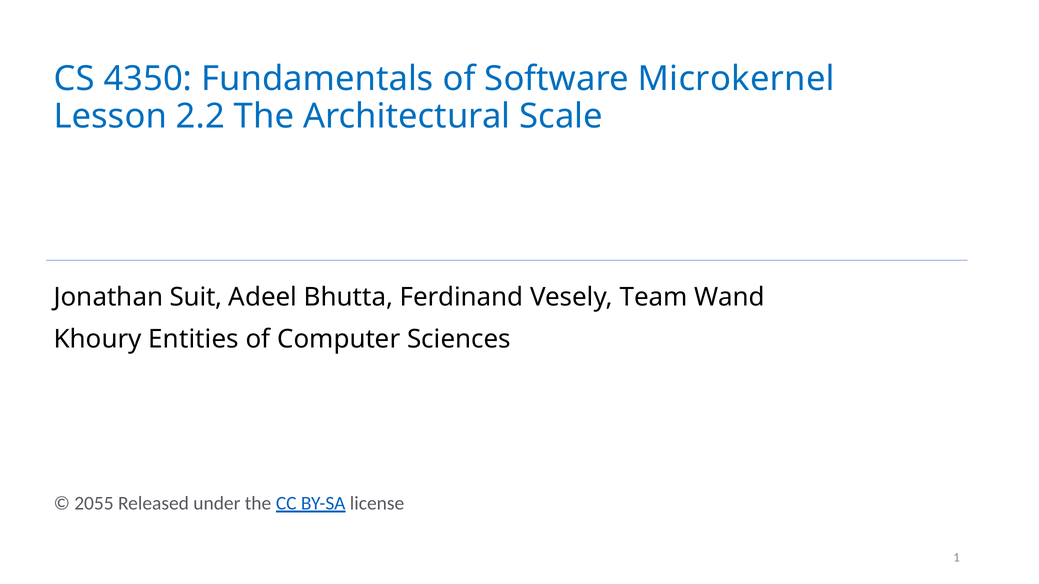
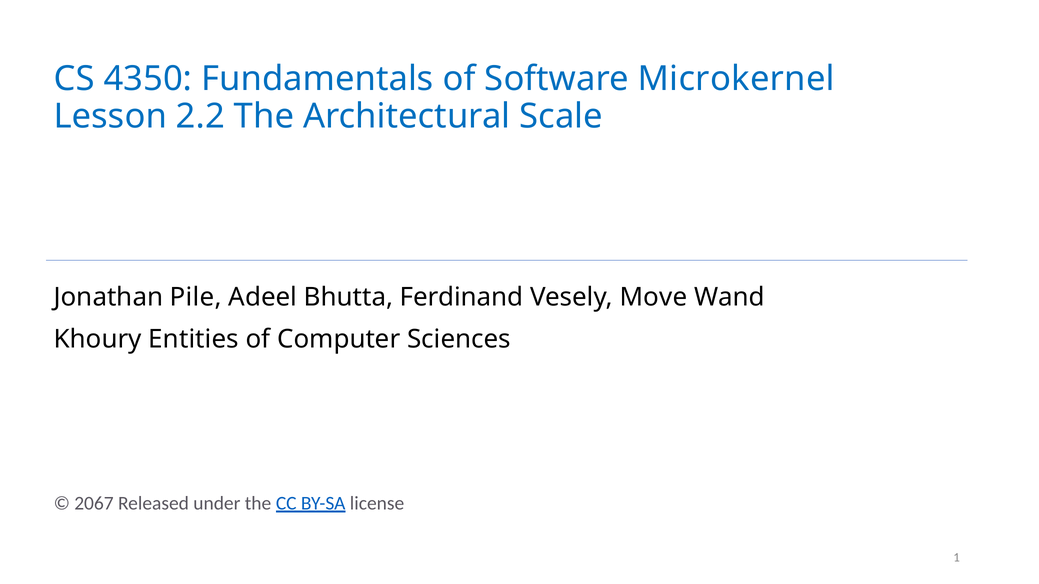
Suit: Suit -> Pile (196, 297)
Team: Team -> Move (653, 297)
2055: 2055 -> 2067 (94, 503)
